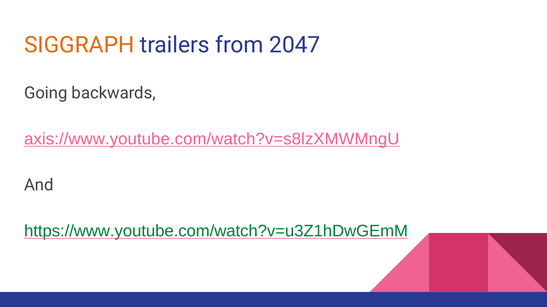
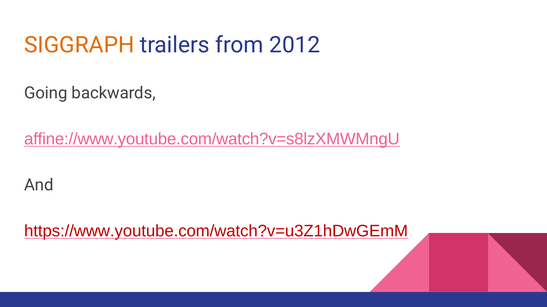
2047: 2047 -> 2012 (295, 45)
axis://www.youtube.com/watch?v=s8lzXMWMngU: axis://www.youtube.com/watch?v=s8lzXMWMngU -> affine://www.youtube.com/watch?v=s8lzXMWMngU (212, 139)
https://www.youtube.com/watch?v=u3Z1hDwGEmM colour: green -> red (216, 231)
